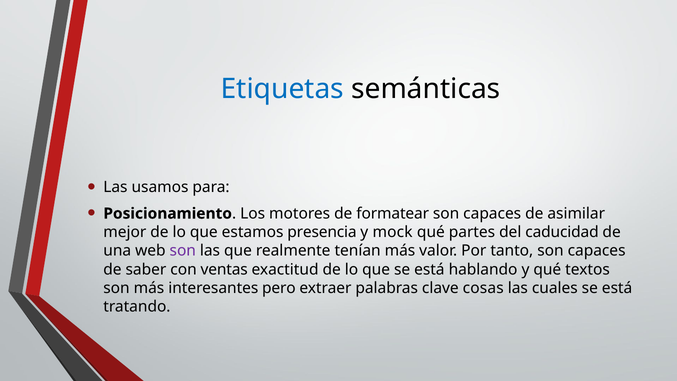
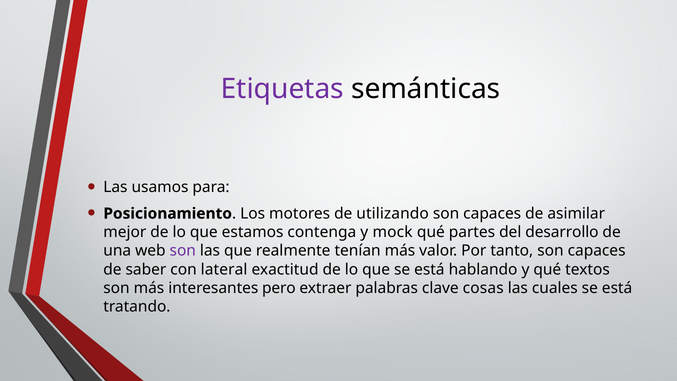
Etiquetas colour: blue -> purple (282, 89)
formatear: formatear -> utilizando (393, 213)
presencia: presencia -> contenga (322, 232)
caducidad: caducidad -> desarrollo (562, 232)
ventas: ventas -> lateral (224, 269)
